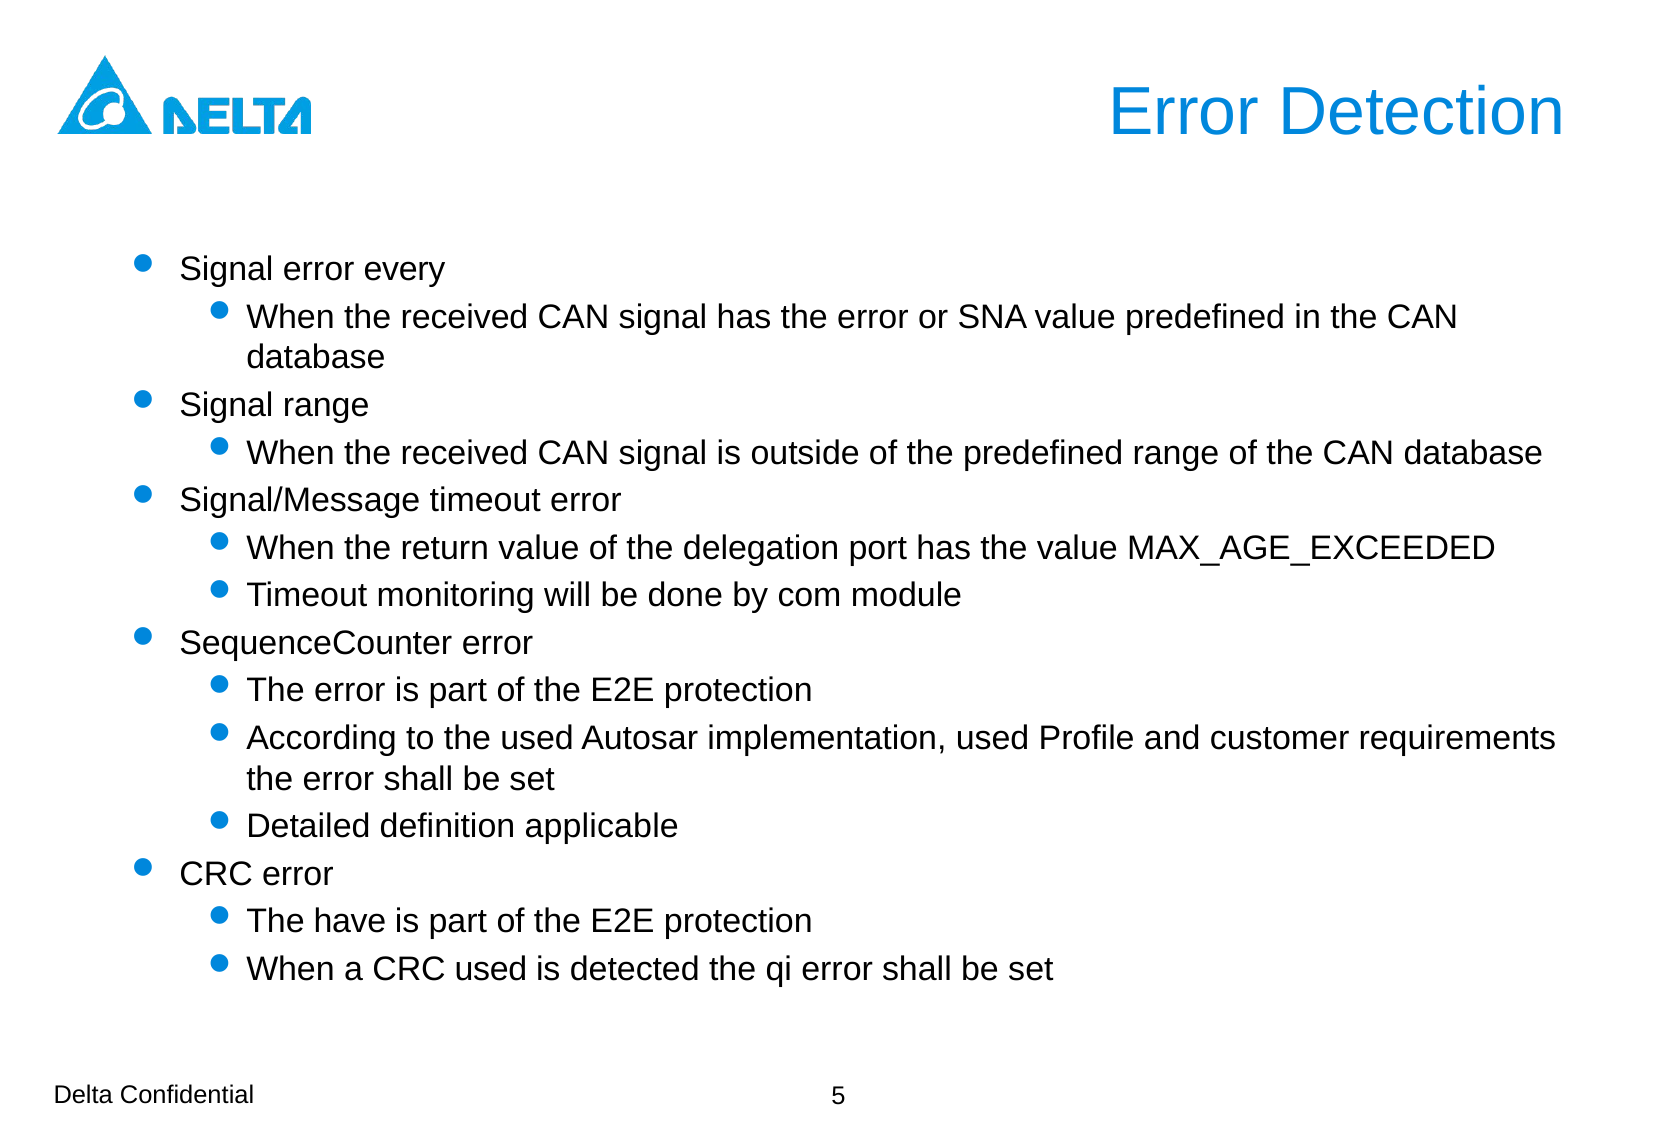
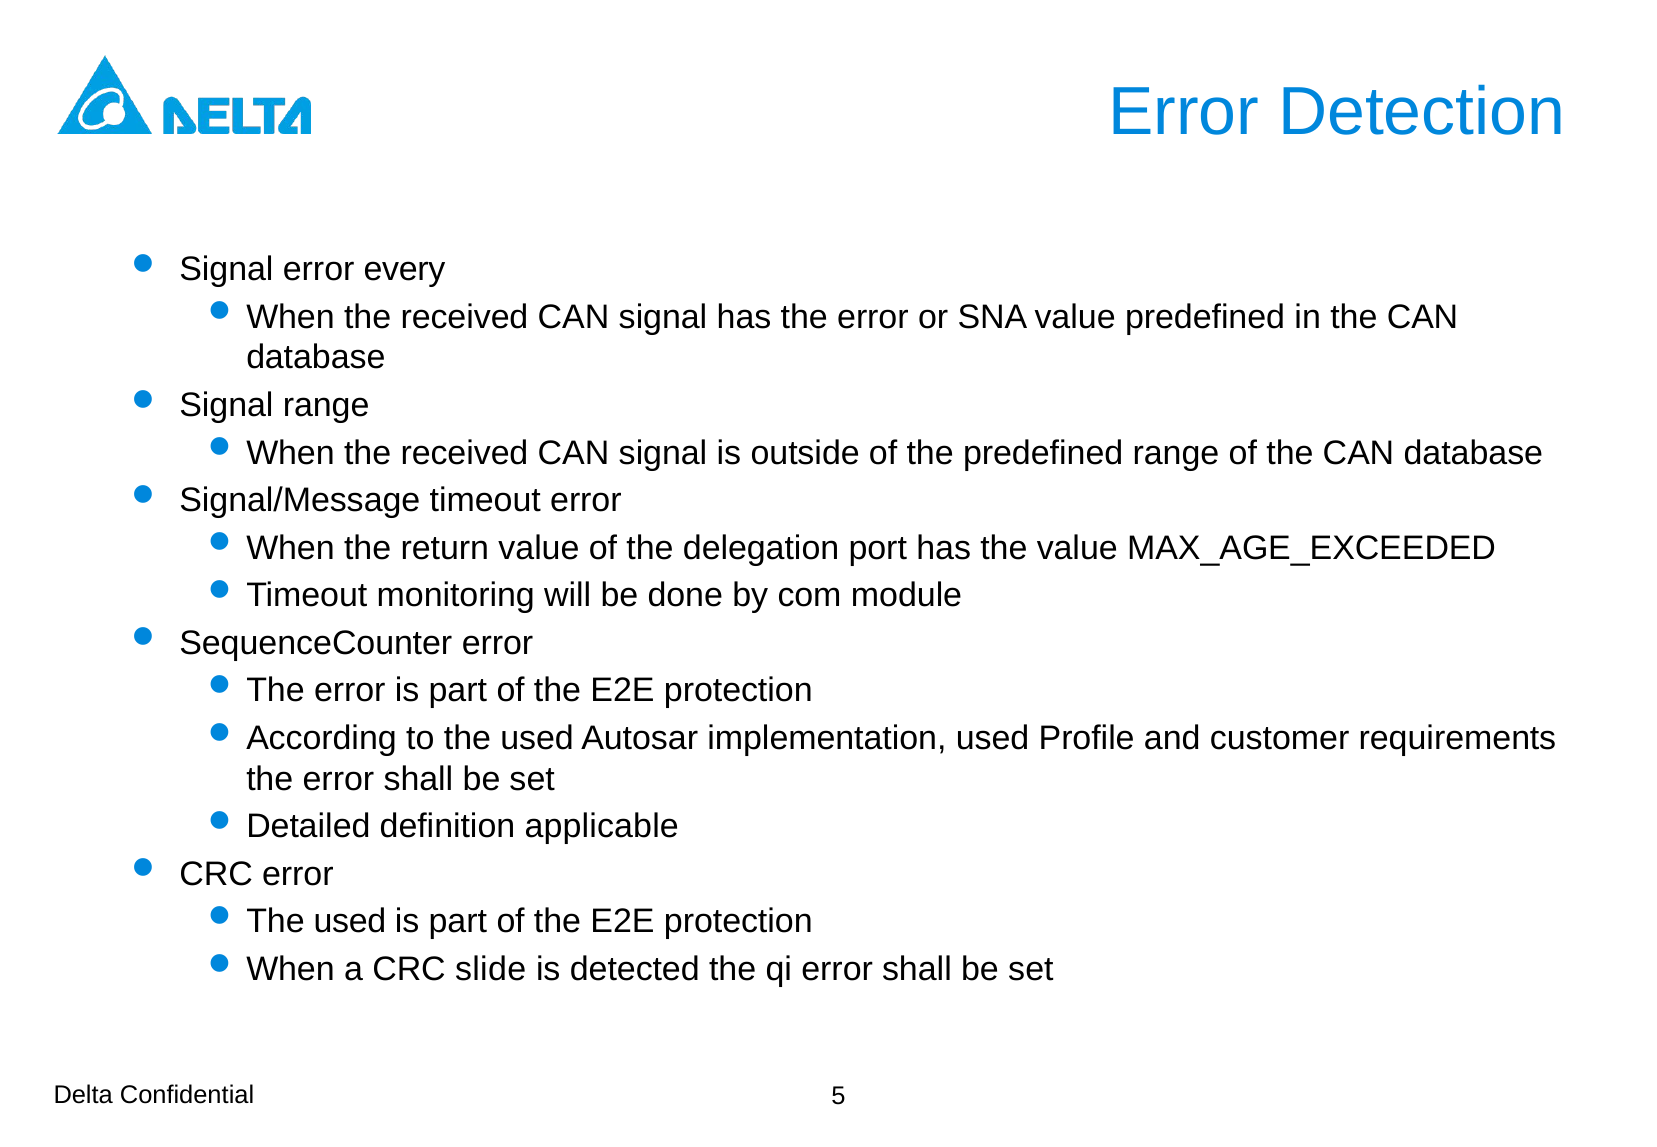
have: have -> used (350, 922)
CRC used: used -> slide (491, 969)
